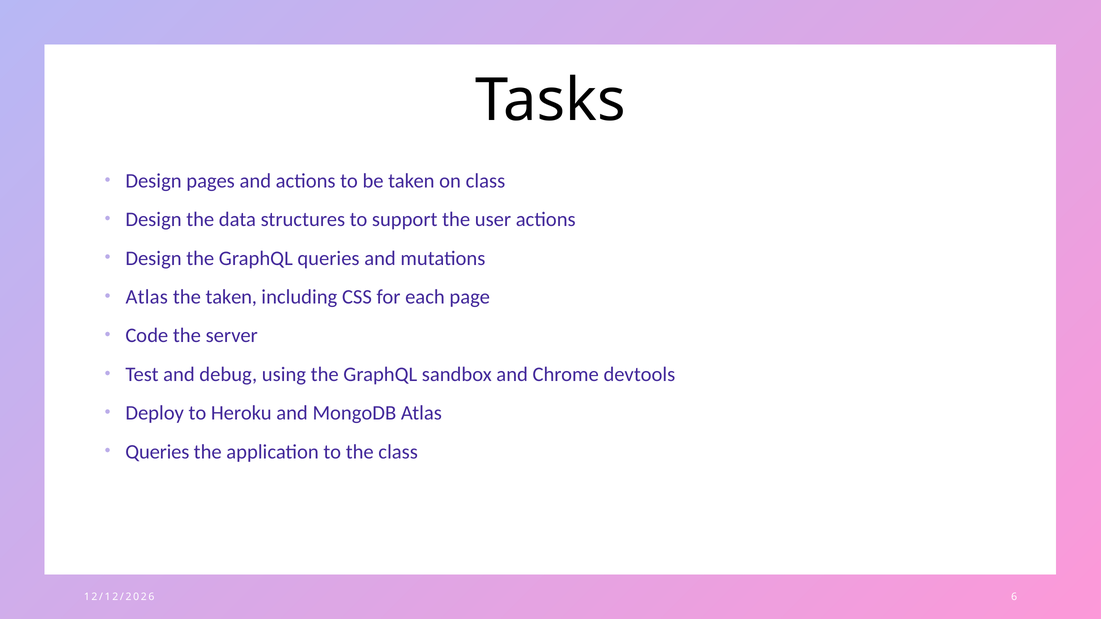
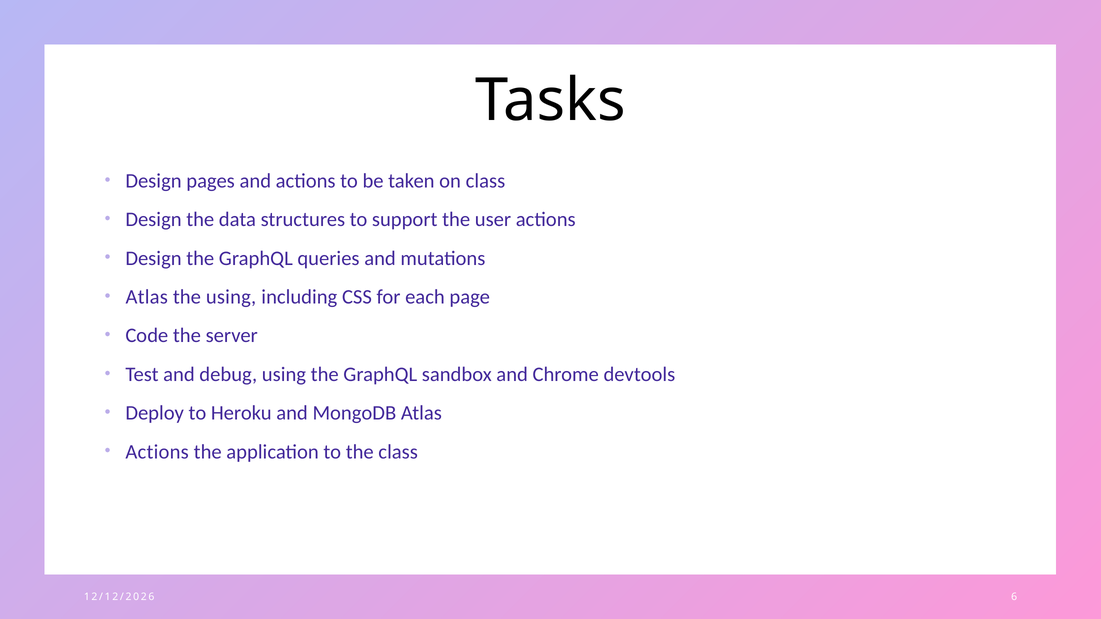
the taken: taken -> using (231, 297)
Queries: Queries -> Actions (157, 452)
